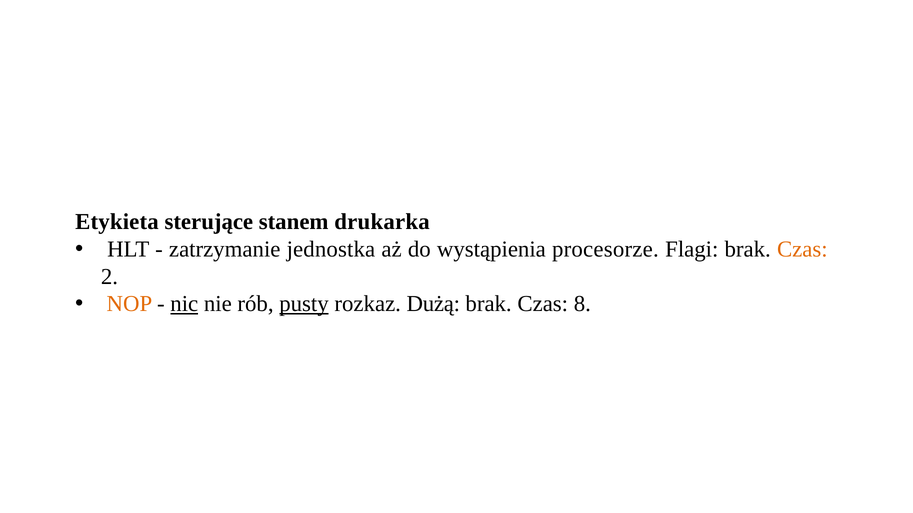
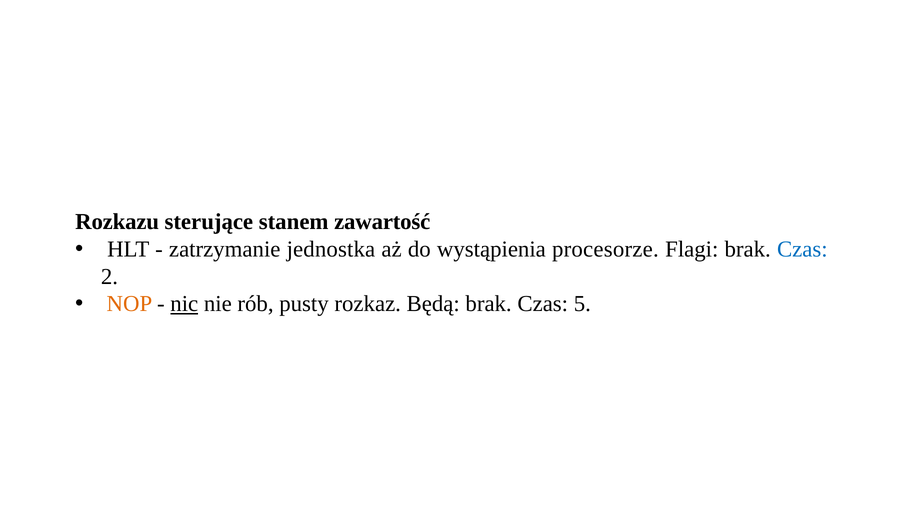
Etykieta: Etykieta -> Rozkazu (117, 222)
drukarka: drukarka -> zawartość (382, 222)
Czas colour: orange -> blue (802, 250)
pusty underline: present -> none (304, 304)
Dużą: Dużą -> Będą (433, 304)
8: 8 -> 5 (582, 304)
